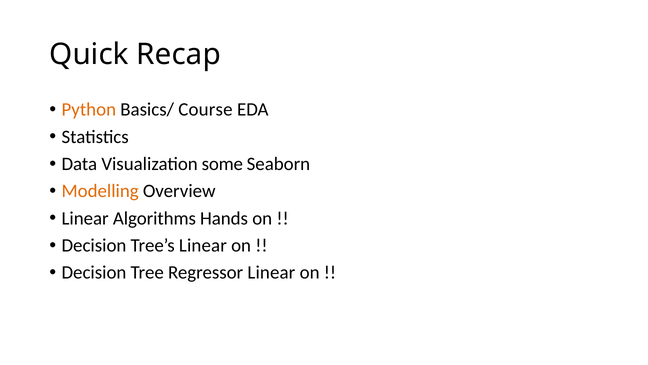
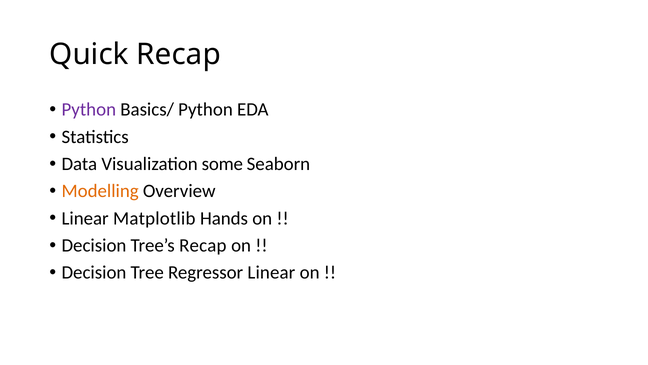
Python colour: orange -> purple (89, 110)
Basics/ Course: Course -> Python (206, 110)
Algorithms: Algorithms -> Matplotlib (154, 218)
Tree’s Linear: Linear -> Recap (203, 245)
